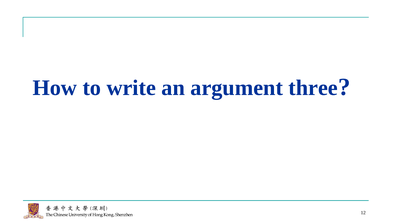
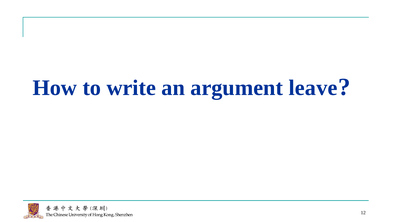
three: three -> leave (313, 88)
